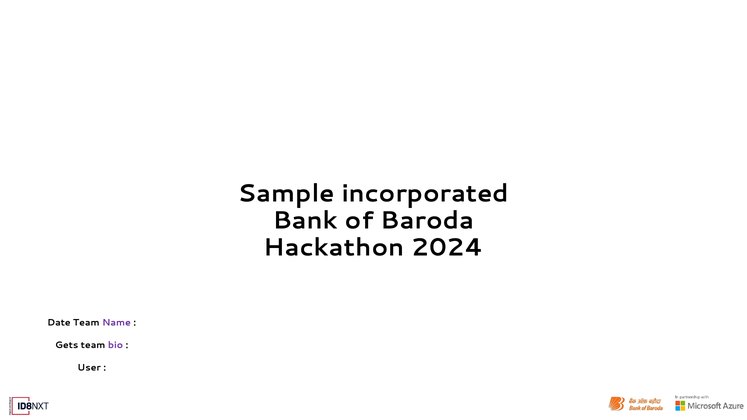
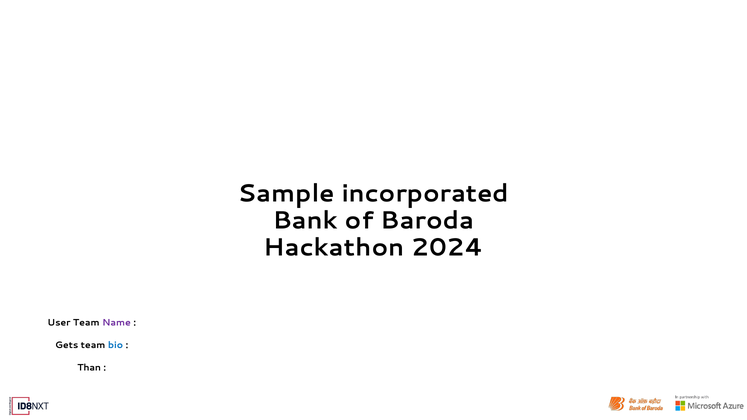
Date: Date -> User (59, 323)
bio colour: purple -> blue (116, 345)
User: User -> Than (89, 368)
